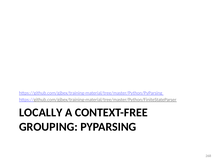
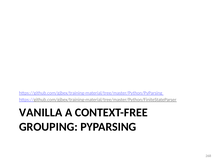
LOCALLY: LOCALLY -> VANILLA (41, 112)
